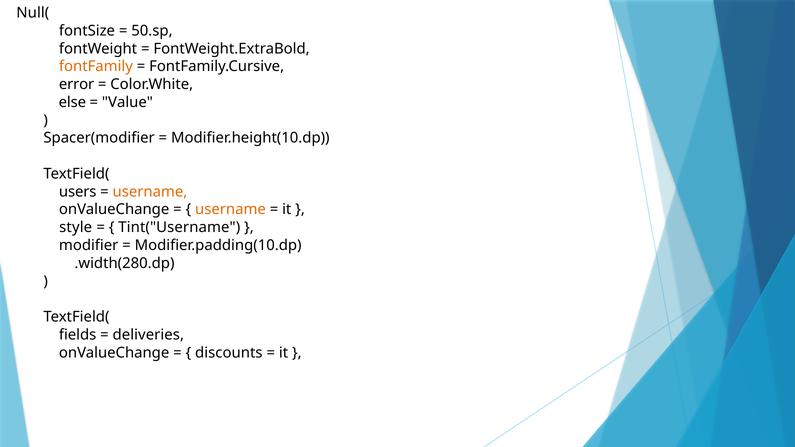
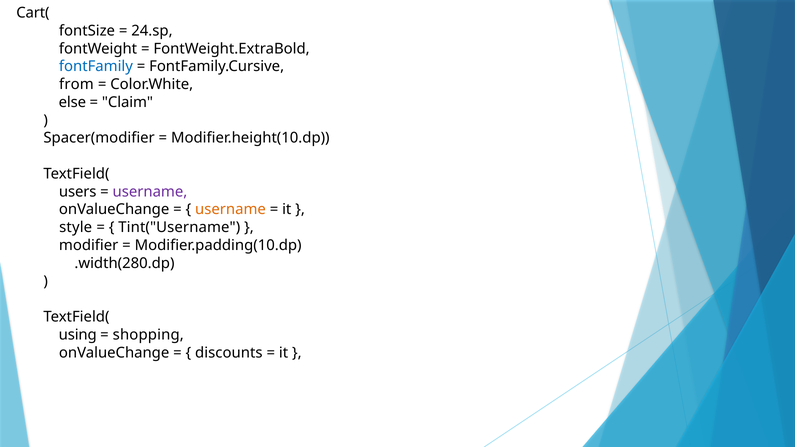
Null(: Null( -> Cart( (33, 13)
50.sp: 50.sp -> 24.sp (152, 31)
fontFamily colour: orange -> blue (96, 67)
error: error -> from (76, 84)
Value: Value -> Claim (128, 102)
username colour: orange -> purple (150, 192)
fields: fields -> using (78, 335)
deliveries: deliveries -> shopping (148, 335)
